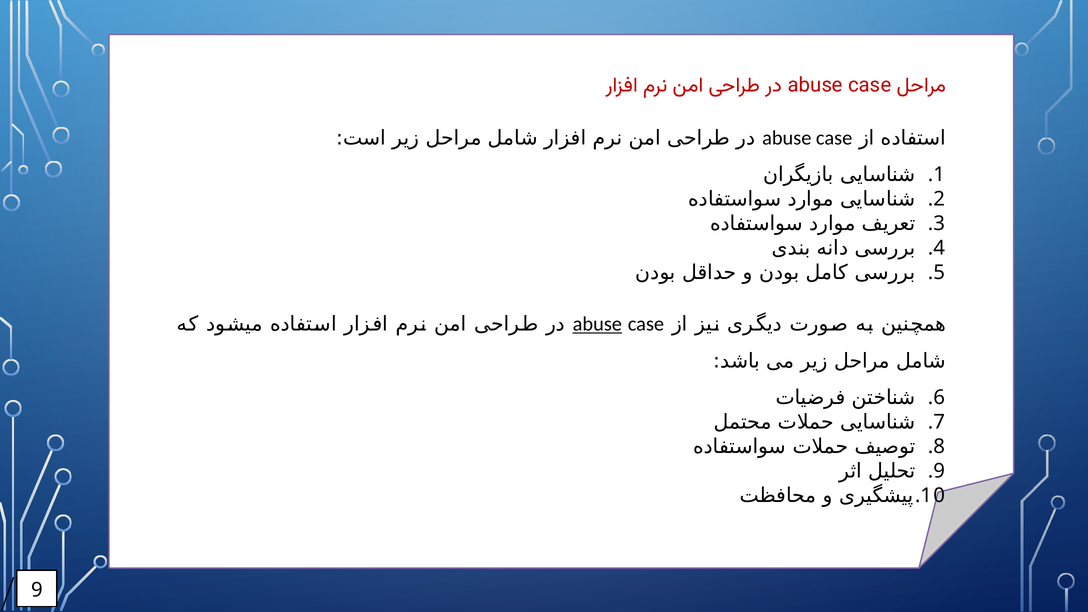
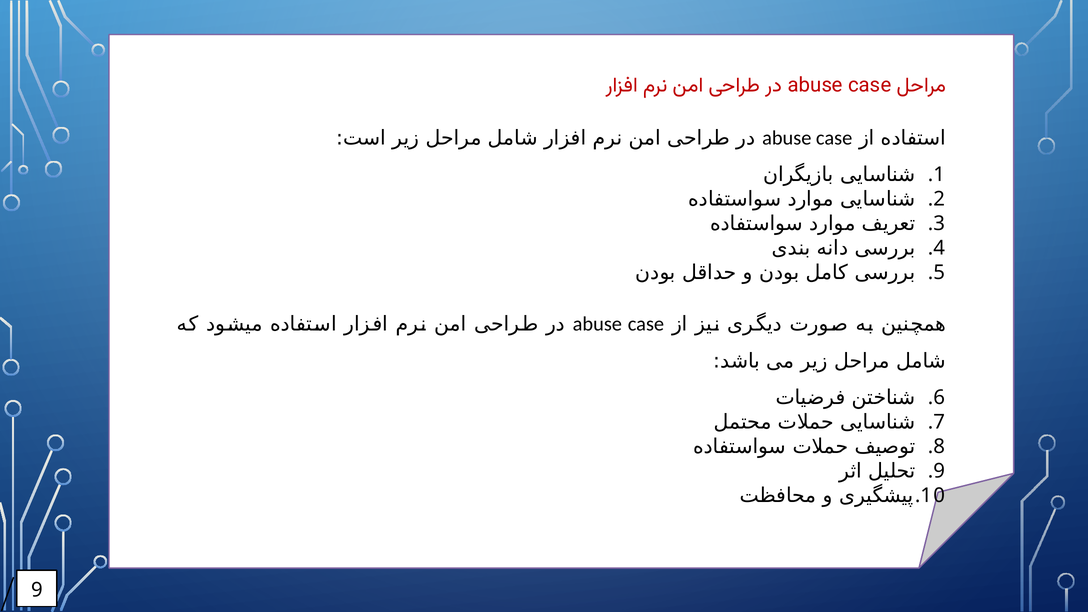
abuse underline: present -> none (597, 324)
